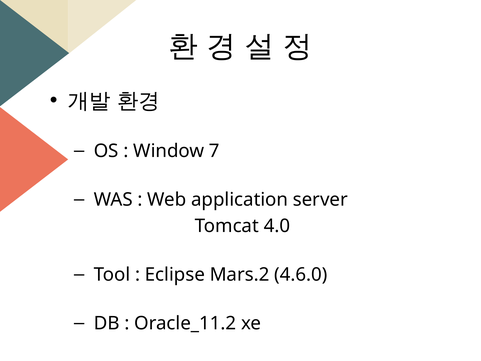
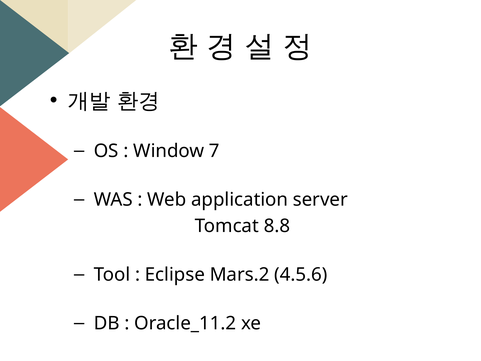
4.0: 4.0 -> 8.8 (277, 226)
4.6.0: 4.6.0 -> 4.5.6 (301, 275)
